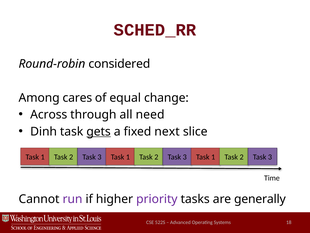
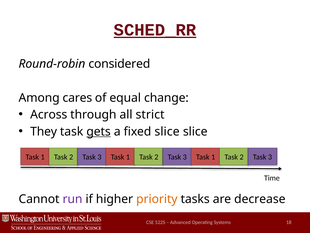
SCHED_RR underline: none -> present (155, 30)
need: need -> strict (150, 114)
Dinh: Dinh -> They (44, 131)
fixed next: next -> slice (167, 131)
priority colour: purple -> orange (157, 199)
generally: generally -> decrease (260, 199)
